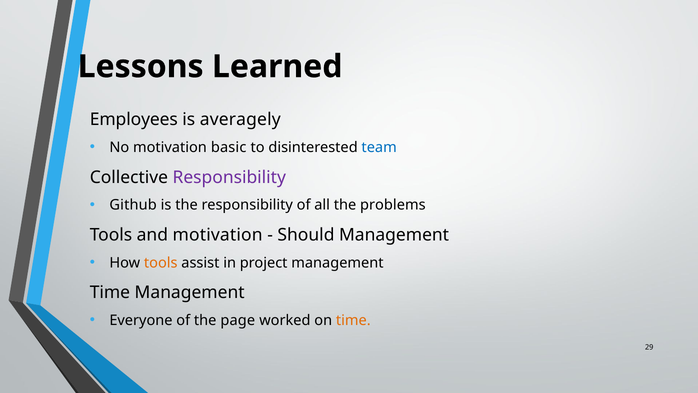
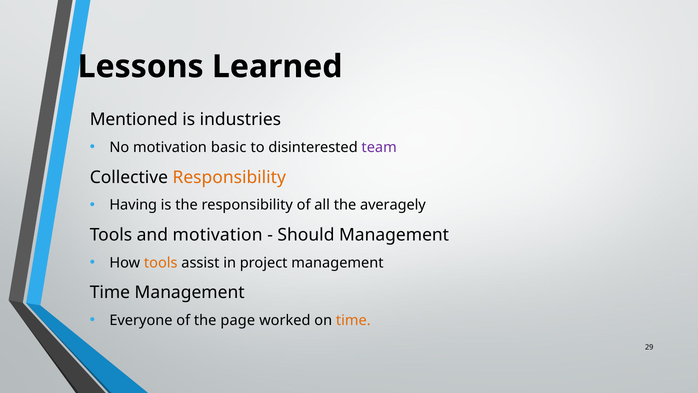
Employees: Employees -> Mentioned (134, 120)
averagely: averagely -> industries (240, 120)
team colour: blue -> purple (379, 147)
Responsibility colour: purple -> orange (229, 177)
Github: Github -> Having (133, 205)
problems: problems -> averagely (393, 205)
